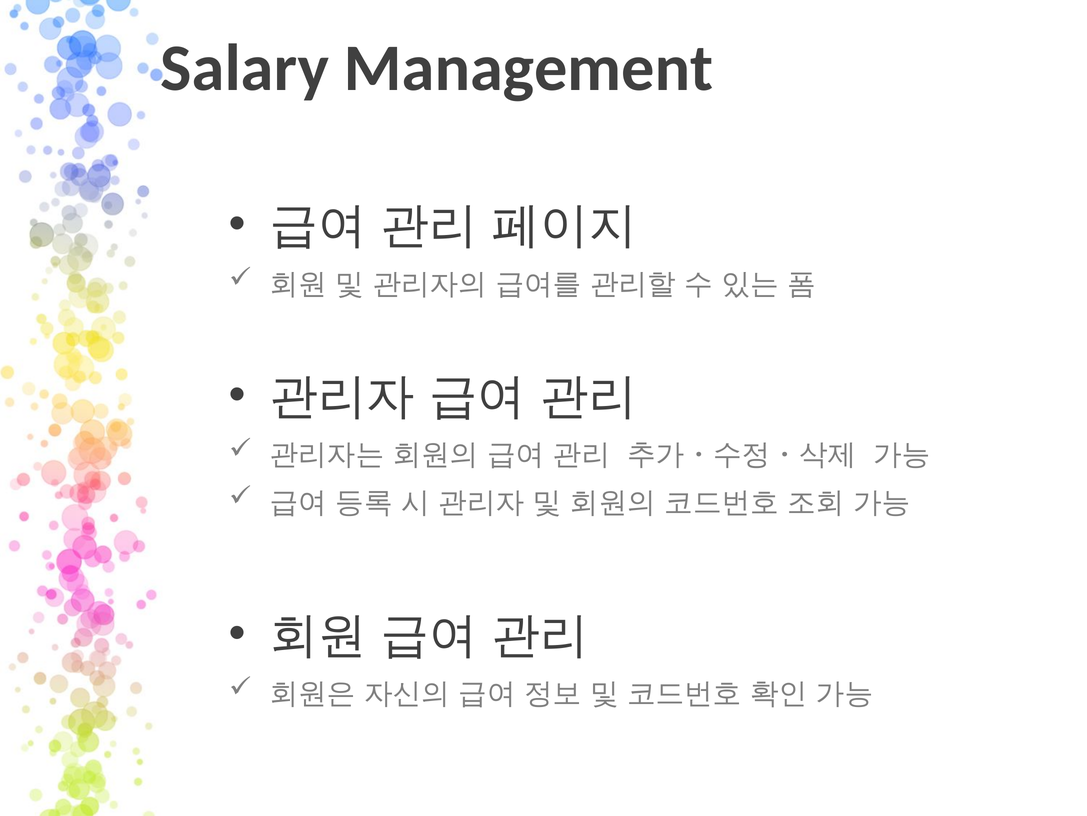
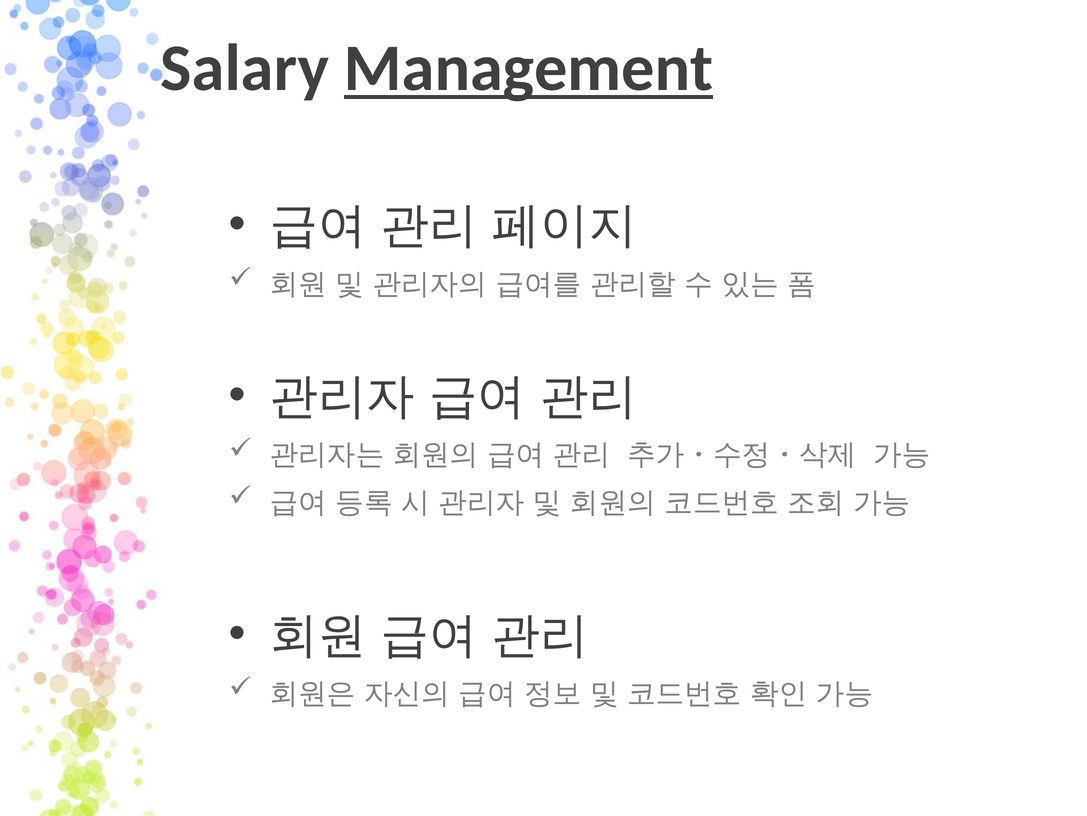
Management underline: none -> present (529, 68)
